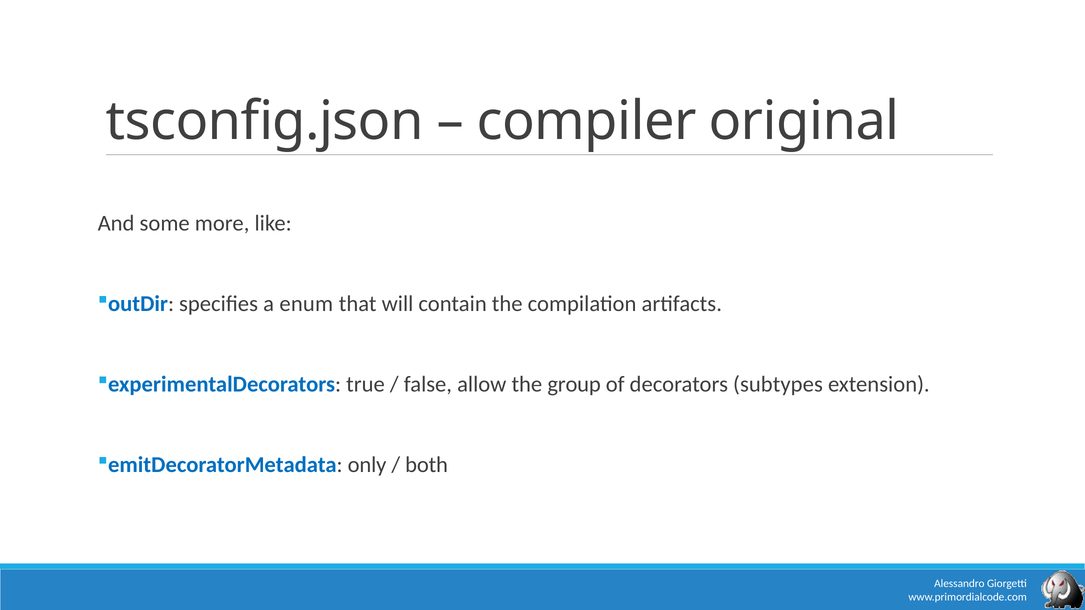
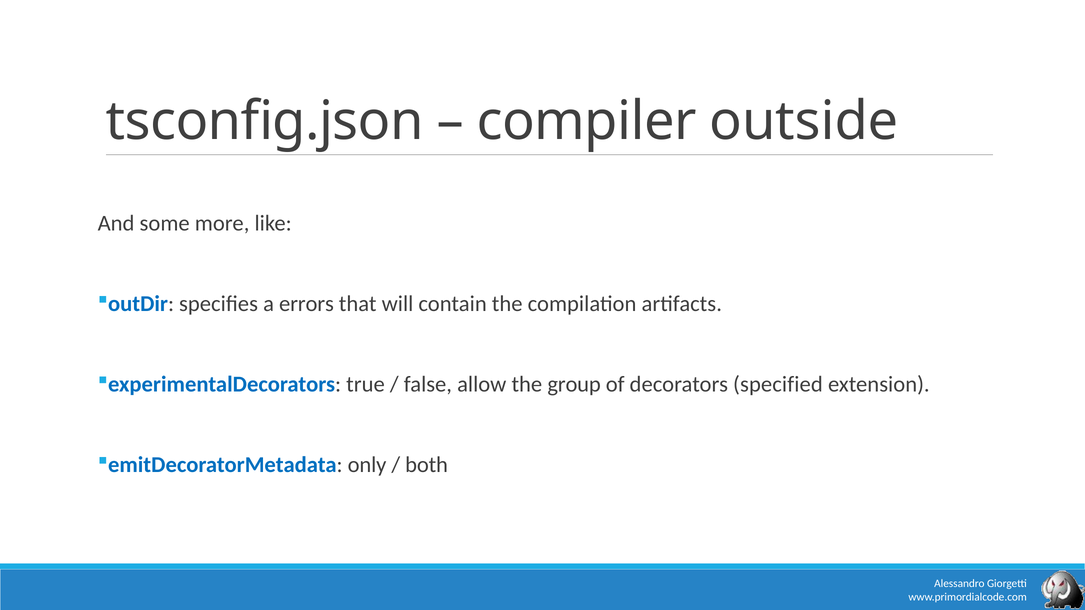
original: original -> outside (804, 122)
enum: enum -> errors (306, 304)
subtypes: subtypes -> specified (778, 384)
